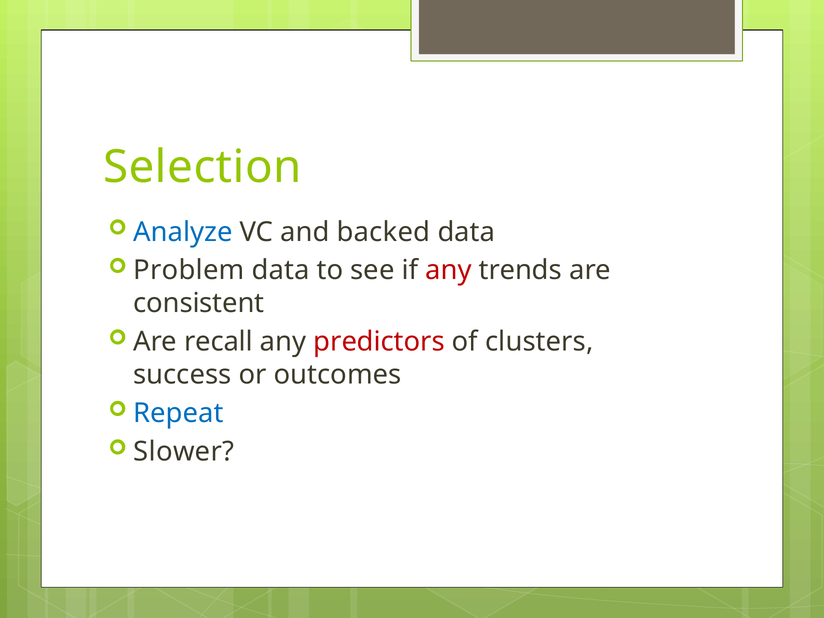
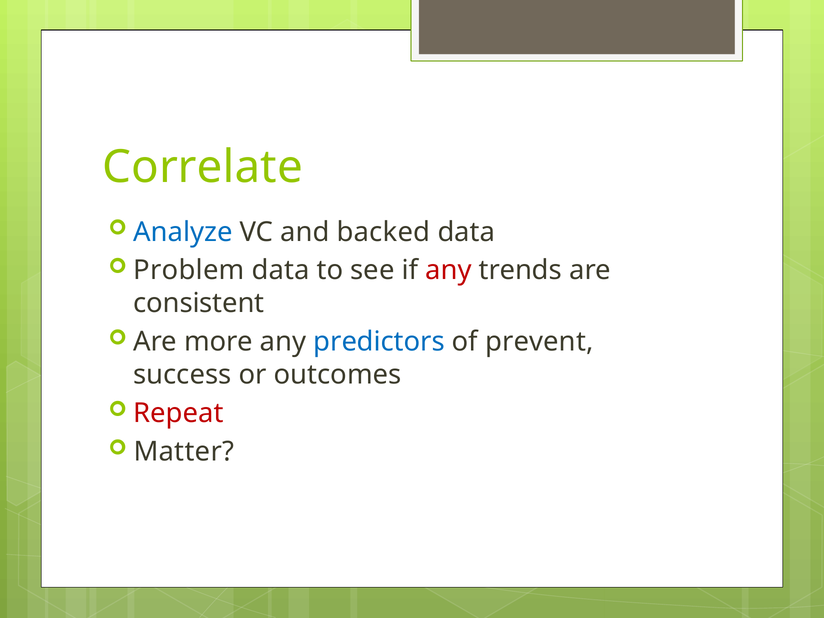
Selection: Selection -> Correlate (203, 167)
recall: recall -> more (219, 342)
predictors colour: red -> blue (379, 342)
clusters: clusters -> prevent (539, 342)
Repeat colour: blue -> red (178, 413)
Slower: Slower -> Matter (184, 452)
